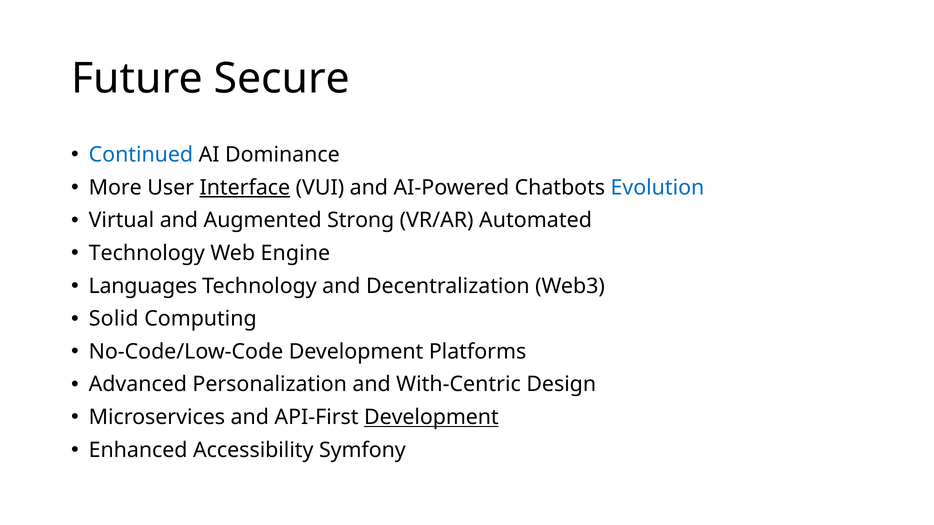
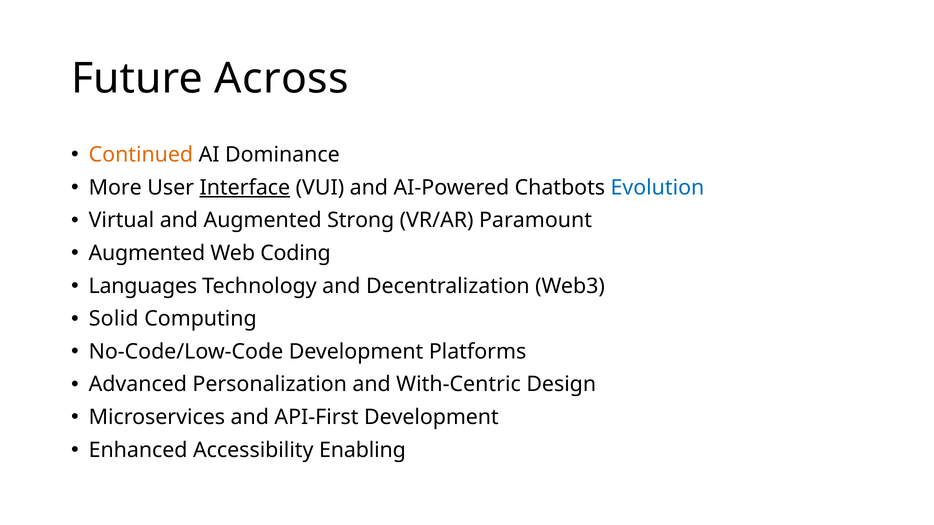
Secure: Secure -> Across (282, 78)
Continued colour: blue -> orange (141, 155)
Automated: Automated -> Paramount (536, 220)
Technology: Technology -> Augmented (147, 253)
Engine: Engine -> Coding (296, 253)
Development underline: present -> none (431, 418)
Symfony: Symfony -> Enabling (362, 450)
